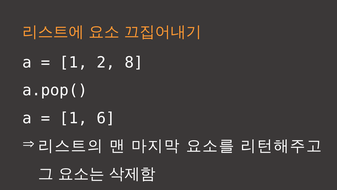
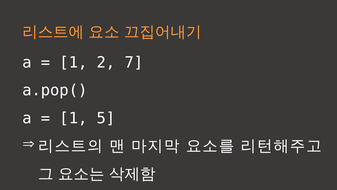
8: 8 -> 7 (134, 62)
6: 6 -> 5 (106, 118)
